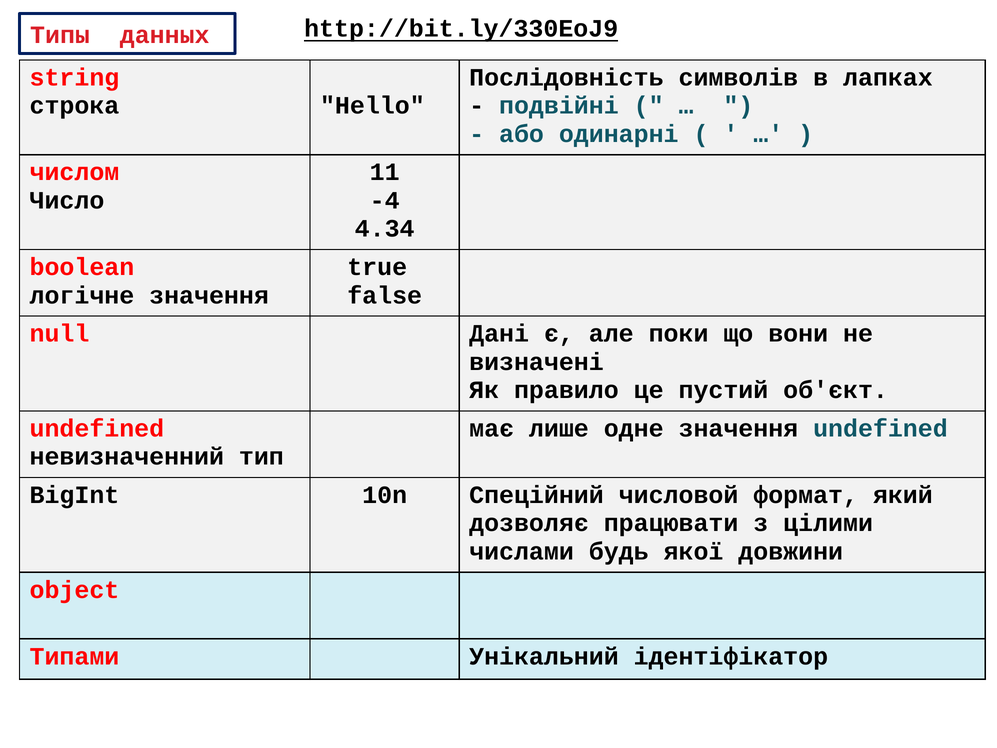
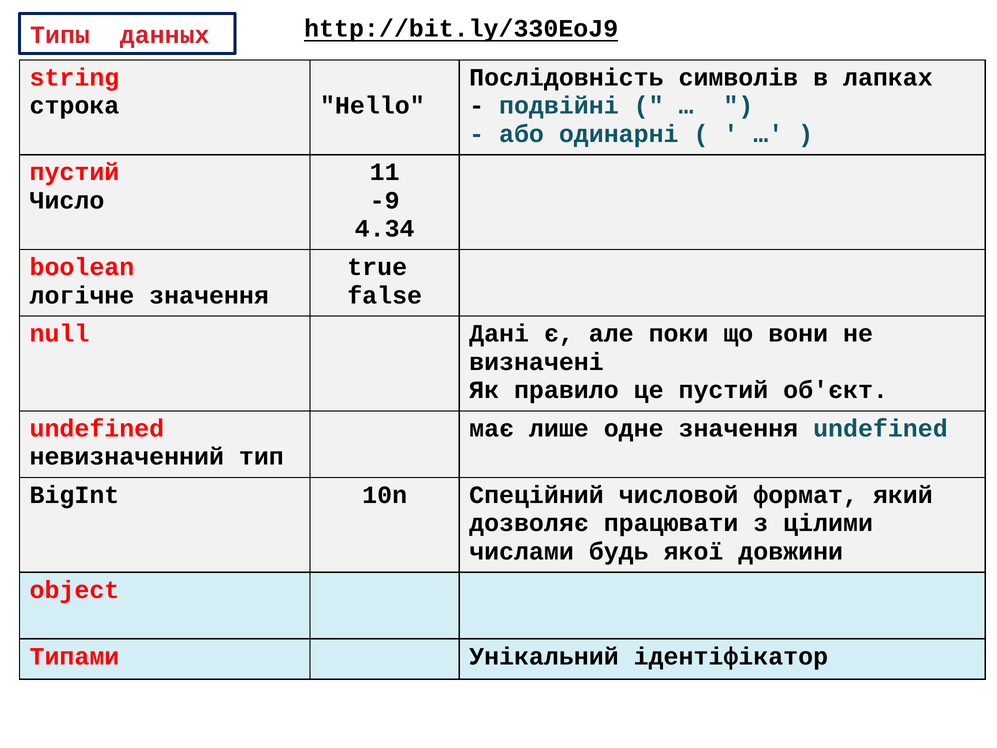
числом: числом -> пустий (74, 172)
-4: -4 -> -9 (385, 200)
